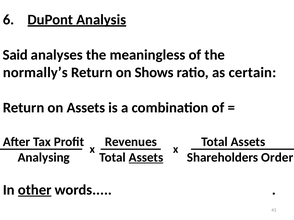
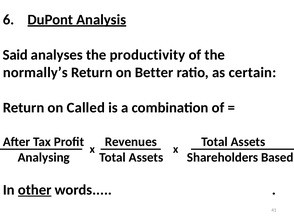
meaningless: meaningless -> productivity (147, 55)
Shows: Shows -> Better (154, 73)
on Assets: Assets -> Called (86, 108)
Assets underline: present -> none (146, 158)
Order: Order -> Based (277, 158)
